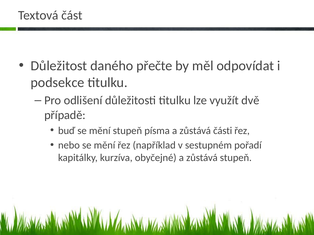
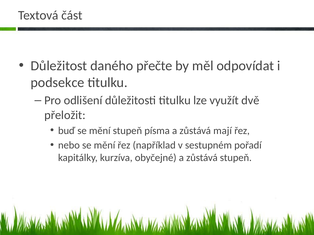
případě: případě -> přeložit (65, 115)
části: části -> mají (223, 131)
